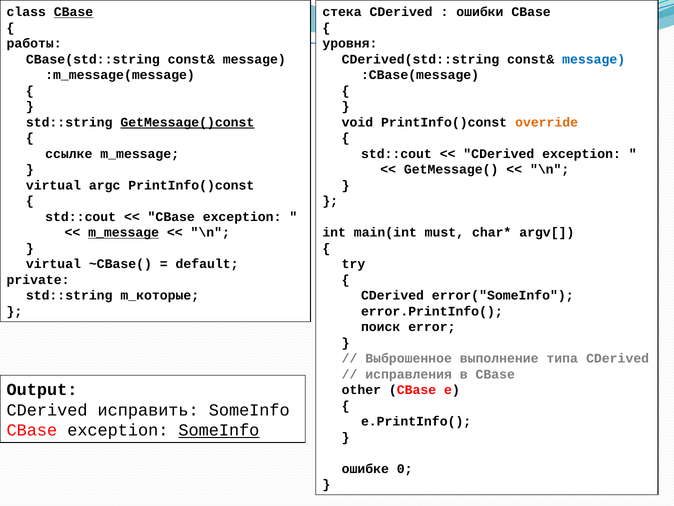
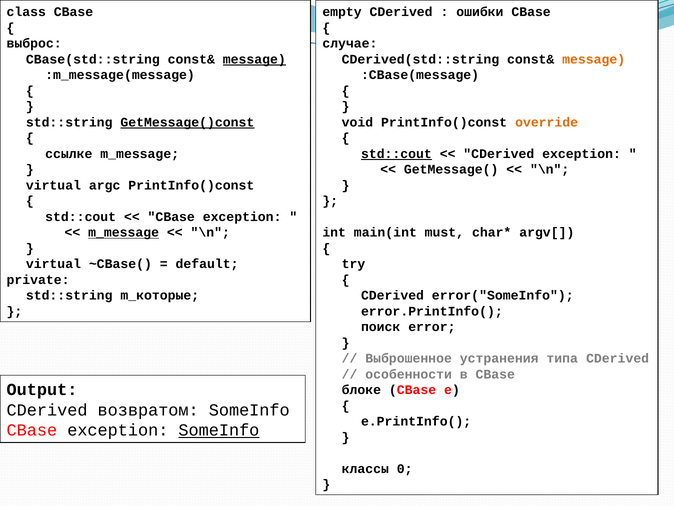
CBase underline: present -> none (74, 12)
стека: стека -> empty (342, 12)
работы: работы -> выброс (34, 44)
уровня: уровня -> случае (350, 44)
message underline: none -> present (254, 59)
message colour: blue -> orange (594, 59)
std::cout underline: none -> present (396, 154)
выполнение: выполнение -> устранения (499, 358)
исправления: исправления -> особенности (409, 374)
other: other -> блоке (361, 390)
исправить: исправить -> возвратом (148, 410)
ошибке: ошибке -> классы (365, 468)
